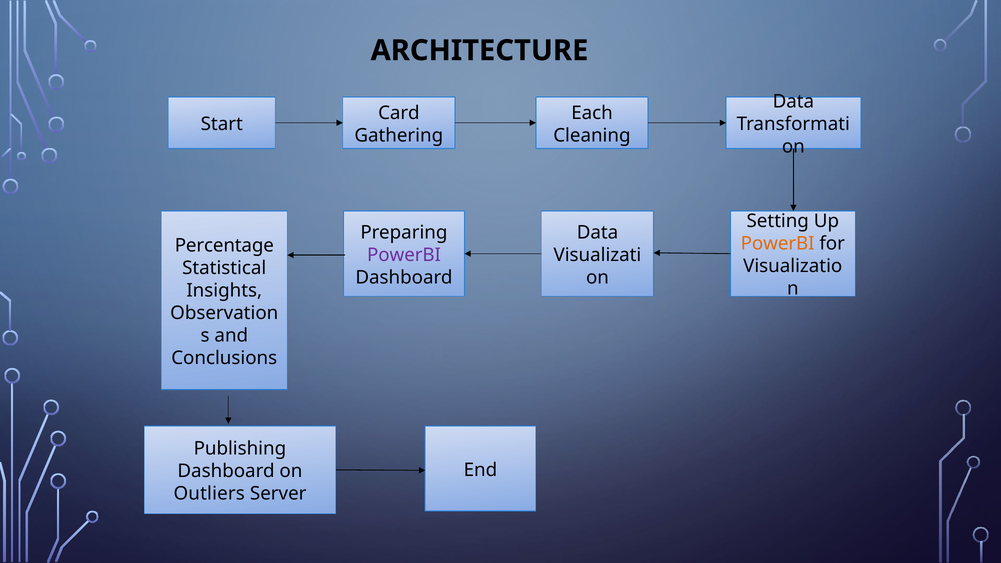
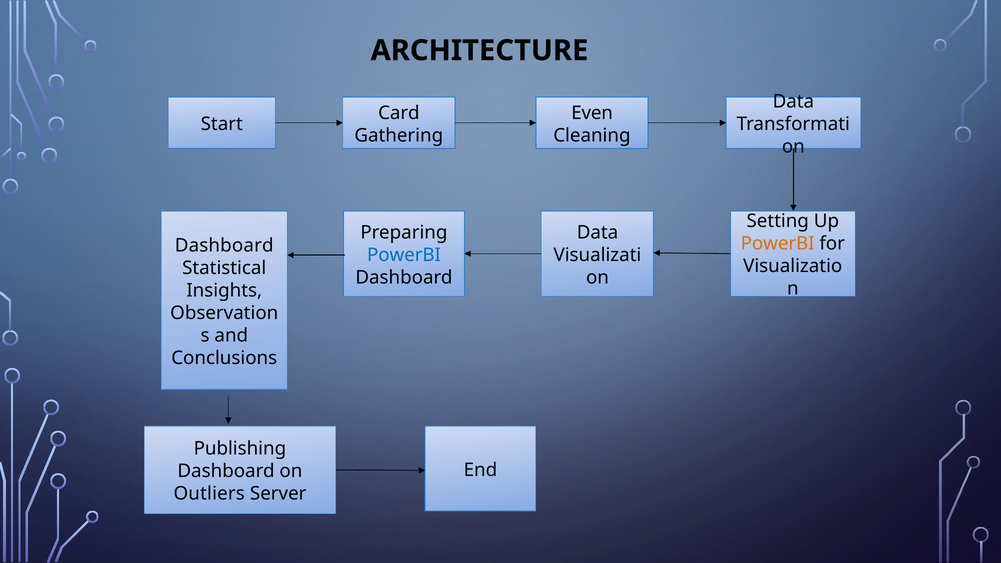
Each: Each -> Even (592, 113)
Percentage: Percentage -> Dashboard (224, 245)
PowerBI colour: purple -> blue (404, 255)
